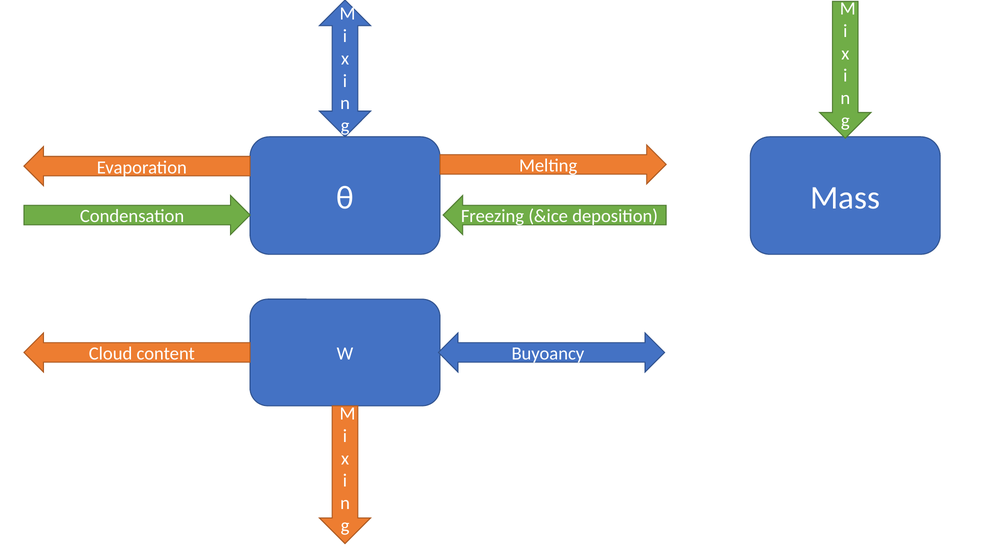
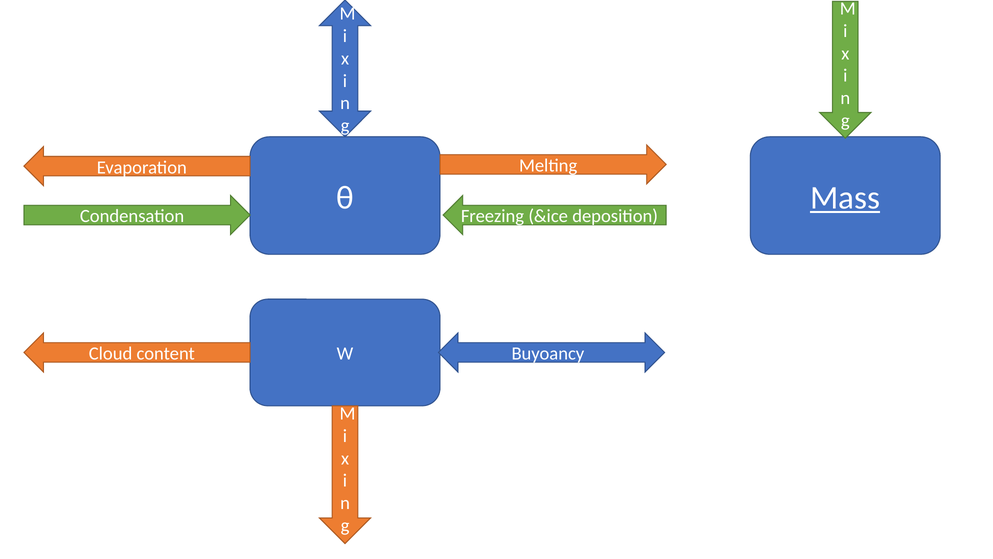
Mass underline: none -> present (845, 198)
